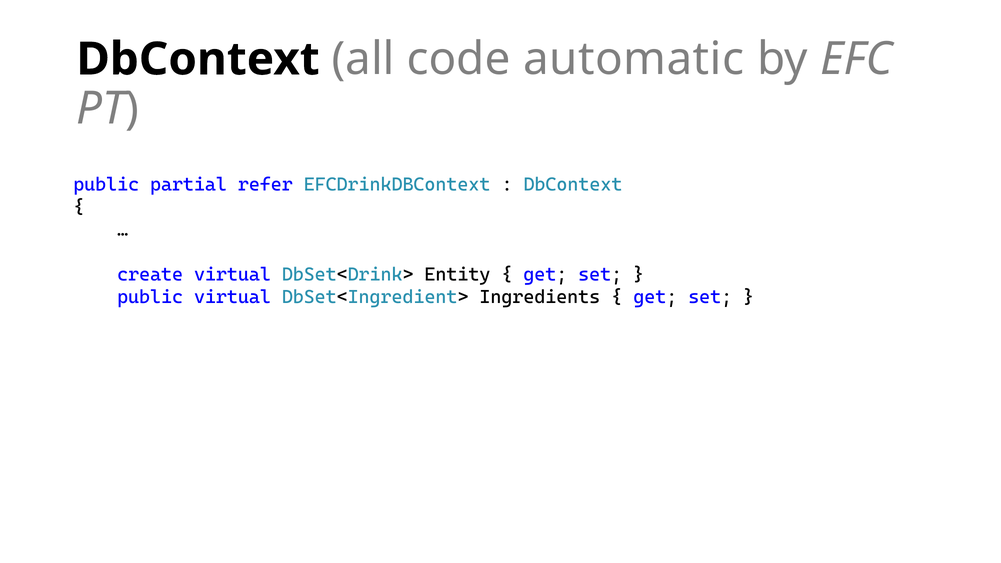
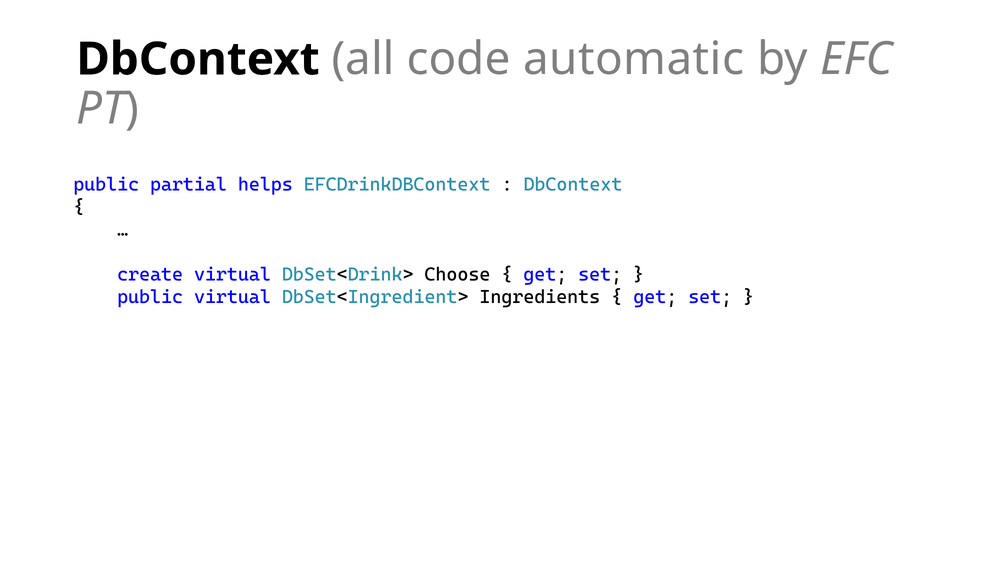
refer: refer -> helps (265, 185)
Entity: Entity -> Choose (457, 275)
